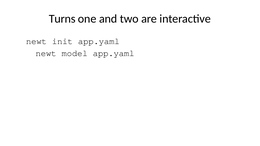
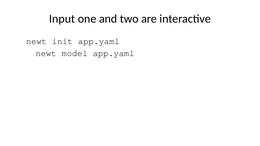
Turns: Turns -> Input (62, 19)
